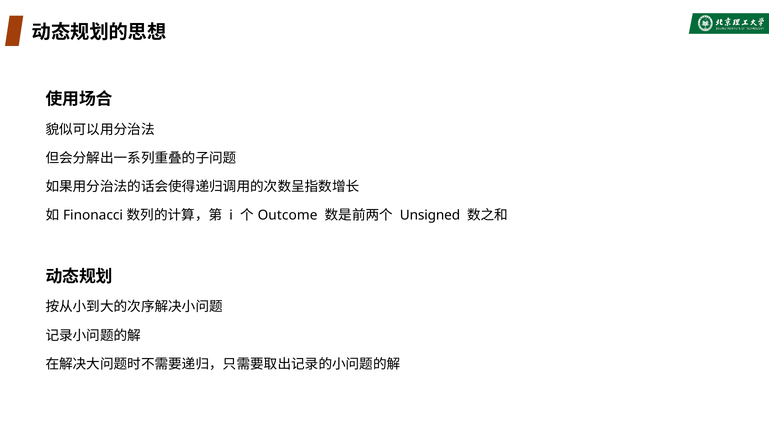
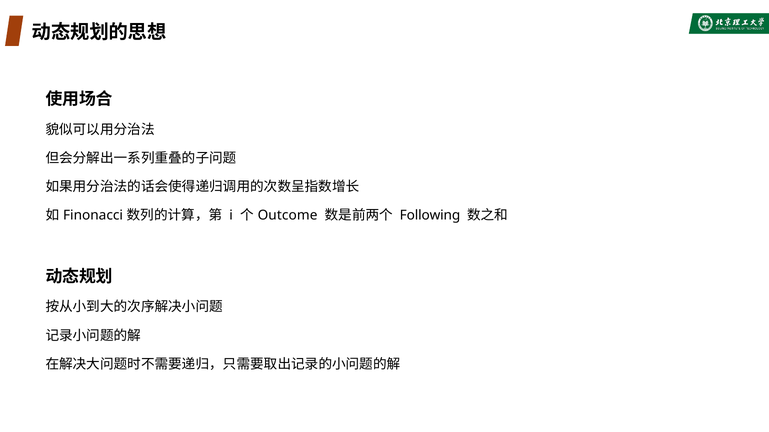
Unsigned: Unsigned -> Following (430, 216)
